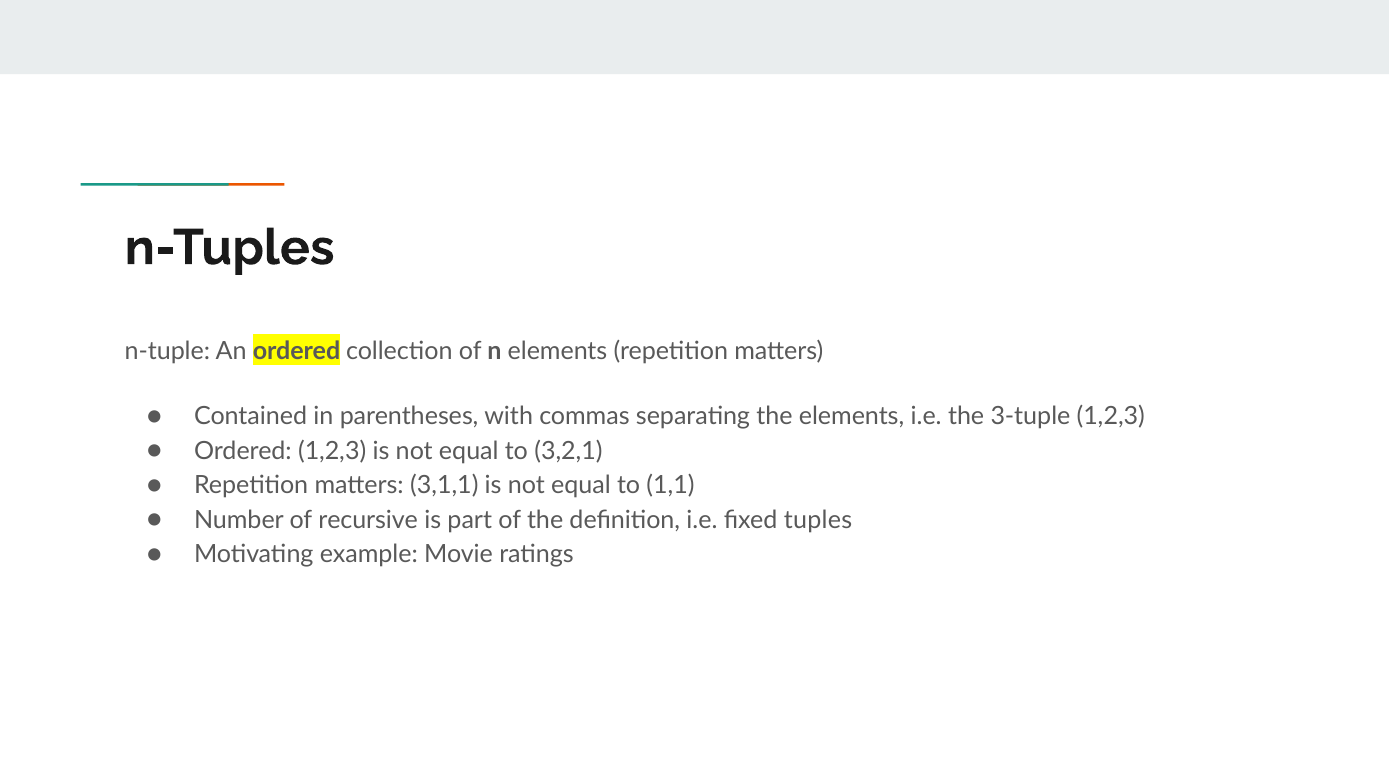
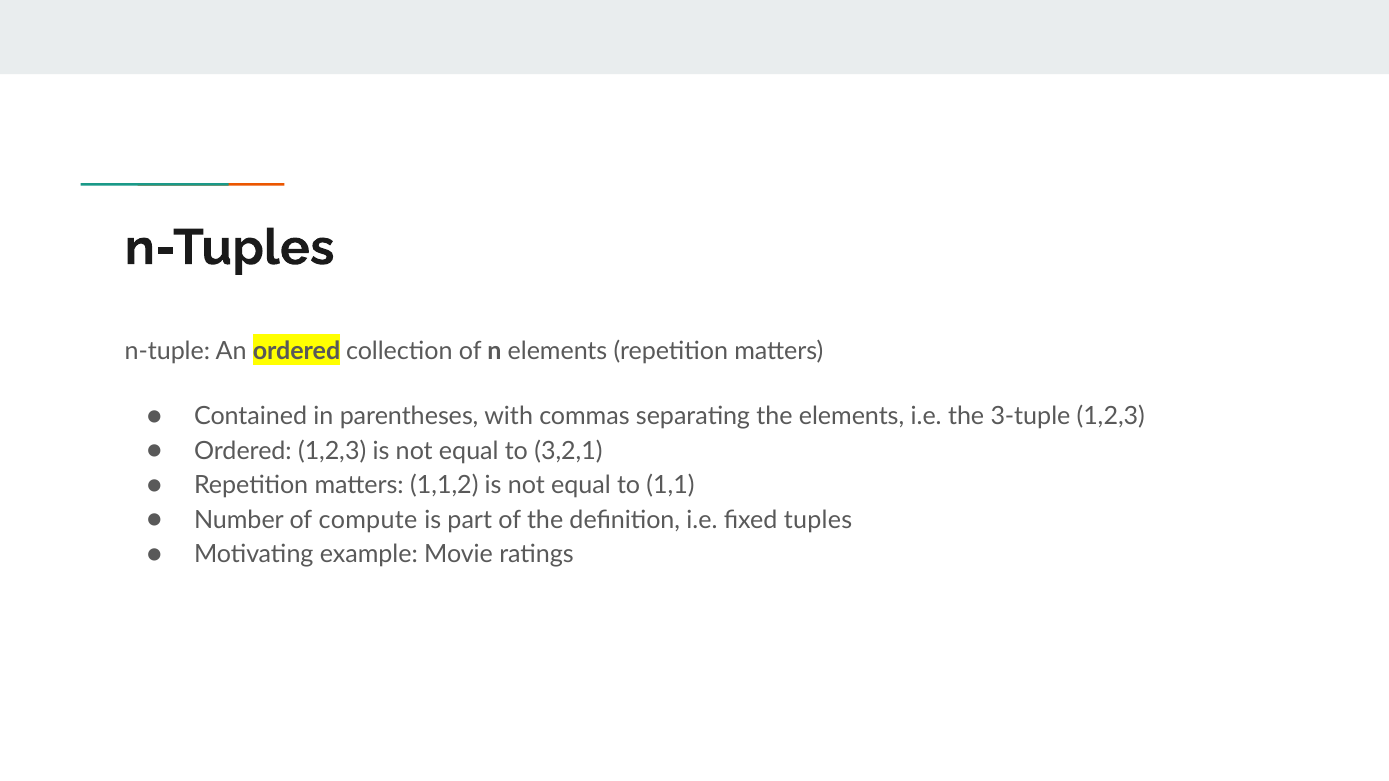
3,1,1: 3,1,1 -> 1,1,2 (444, 486)
recursive: recursive -> compute (368, 520)
